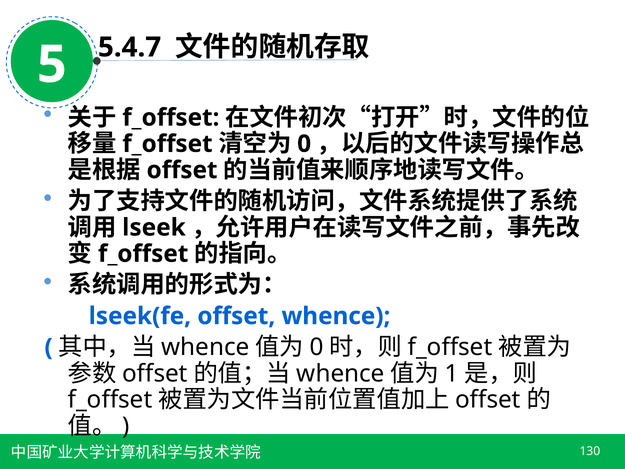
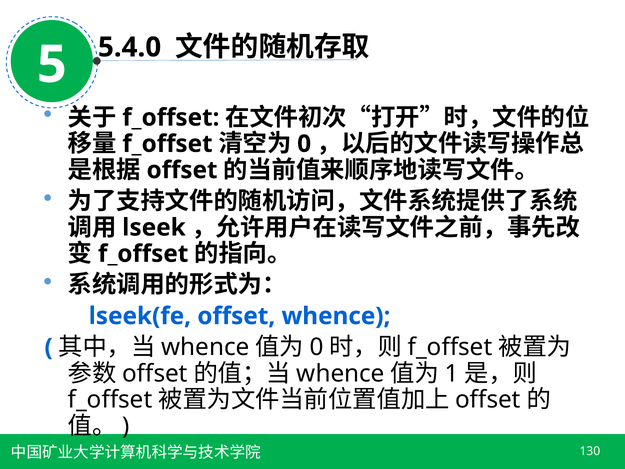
5.4.7: 5.4.7 -> 5.4.0 (130, 47)
